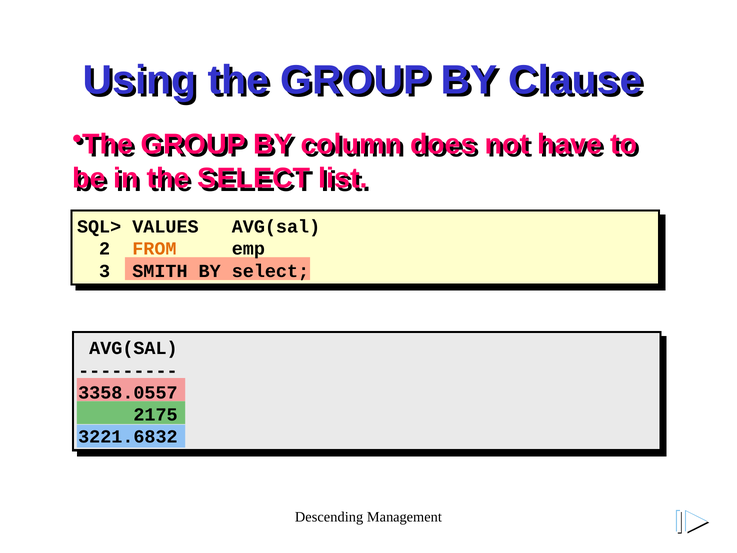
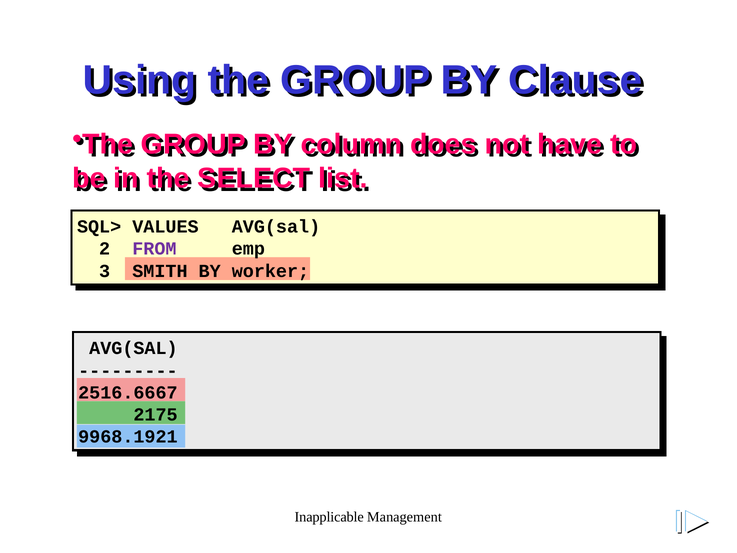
FROM colour: orange -> purple (154, 249)
BY select: select -> worker (270, 271)
3358.0557: 3358.0557 -> 2516.6667 (128, 392)
3221.6832: 3221.6832 -> 9968.1921 (128, 437)
Descending: Descending -> Inapplicable (329, 517)
